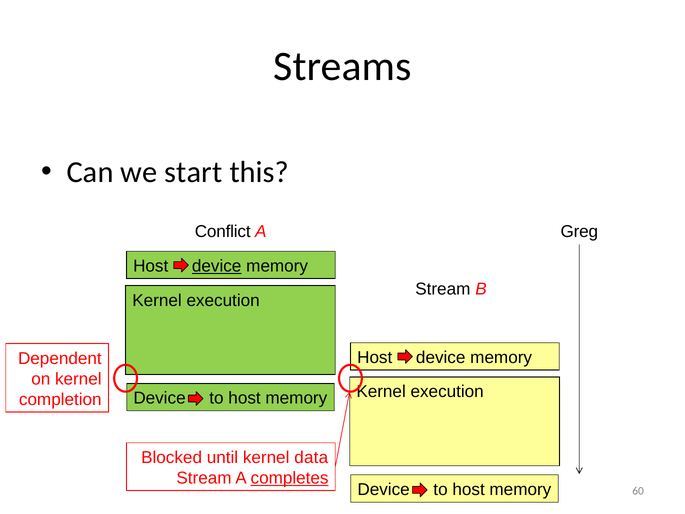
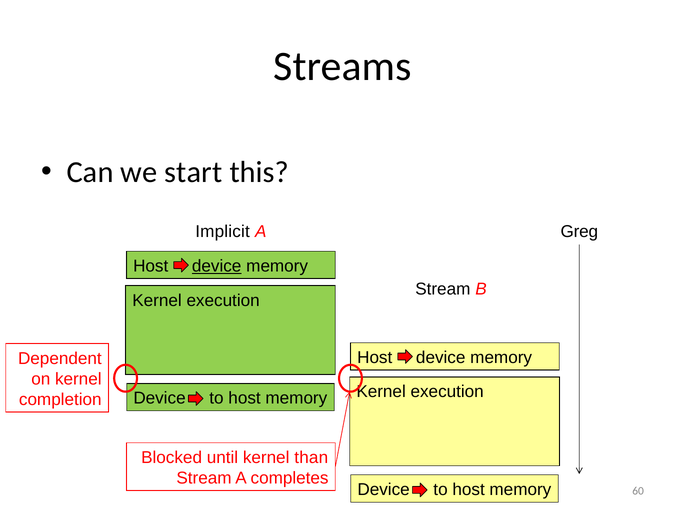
Conflict: Conflict -> Implicit (223, 232)
data: data -> than (311, 457)
completes underline: present -> none (290, 478)
